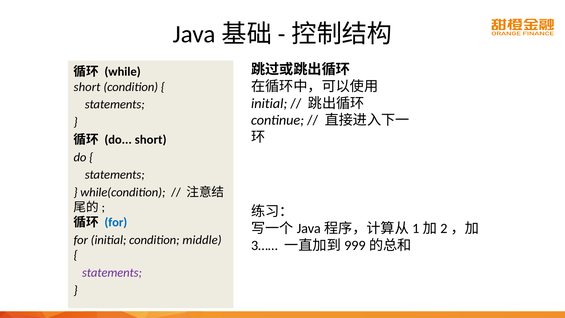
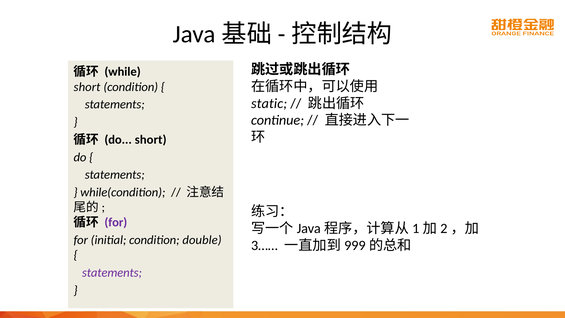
initial: initial -> static (269, 103)
for colour: blue -> purple (116, 222)
middle: middle -> double (202, 240)
